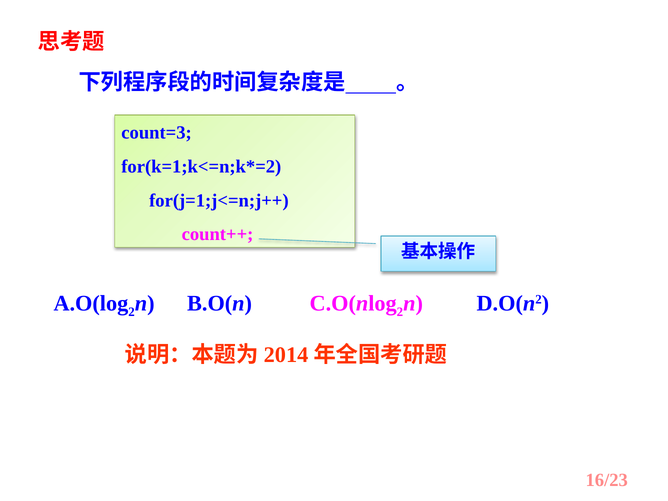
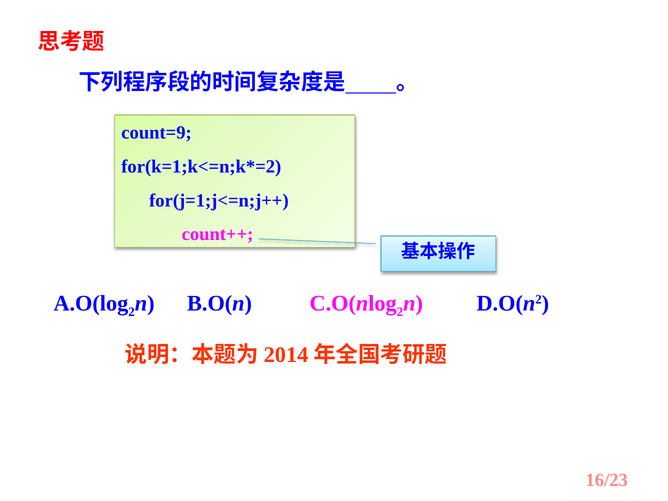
count=3: count=3 -> count=9 (157, 133)
